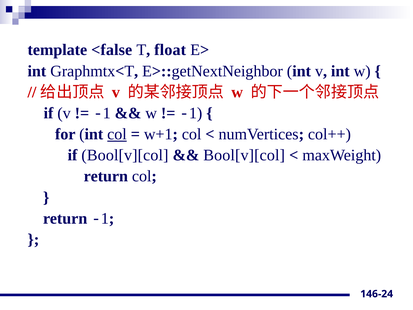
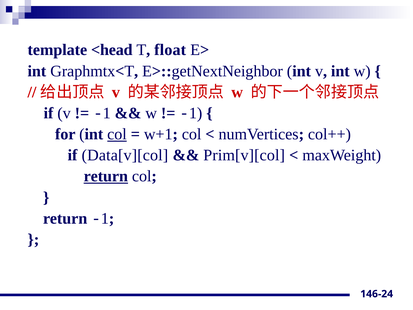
<false: <false -> <head (112, 50)
if Bool[v][col: Bool[v][col -> Data[v][col (125, 155)
Bool[v][col: Bool[v][col -> Prim[v][col (244, 155)
return underline: none -> present (106, 176)
